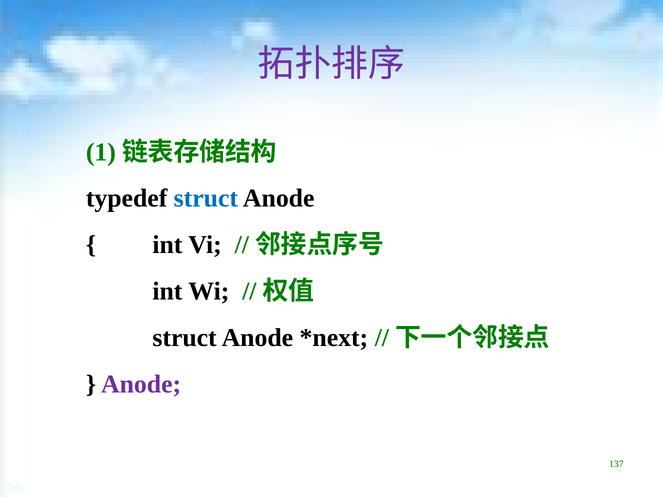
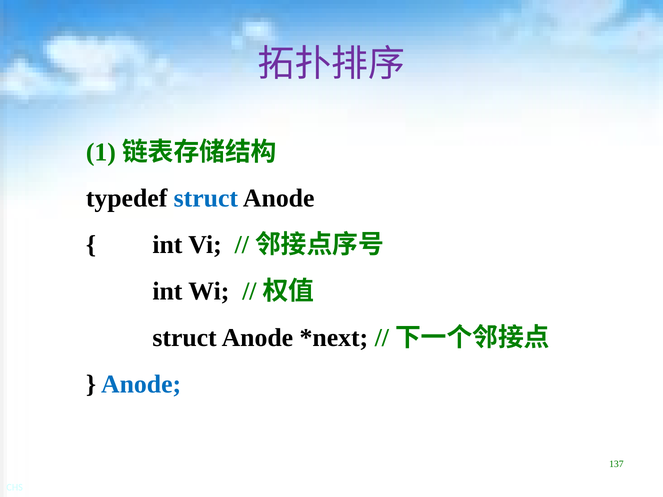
Anode colour: purple -> blue (141, 384)
